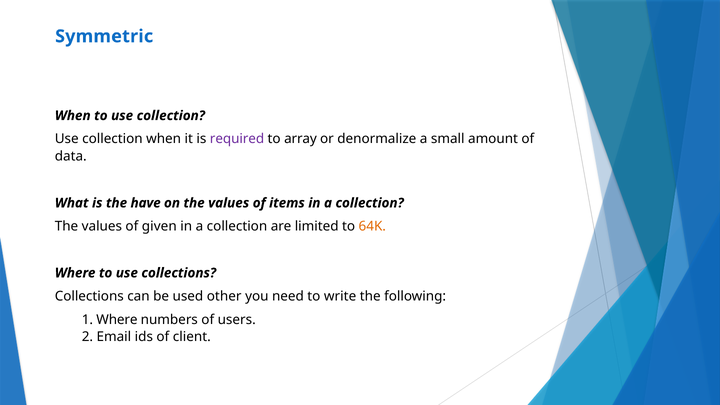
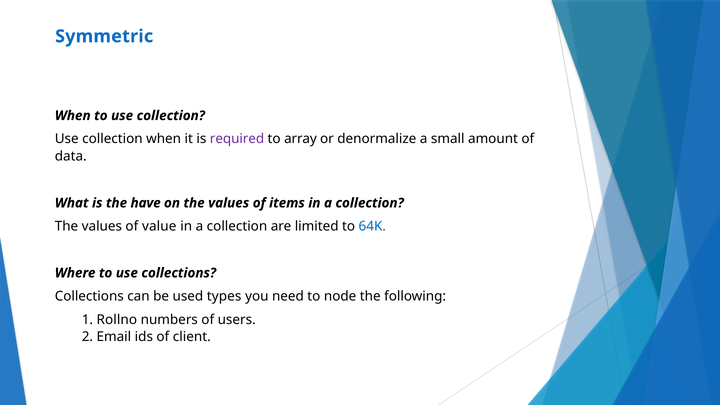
given: given -> value (159, 226)
64K colour: orange -> blue (372, 226)
other: other -> types (224, 296)
write: write -> node (340, 296)
1 Where: Where -> Rollno (117, 320)
